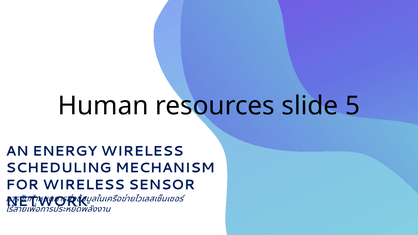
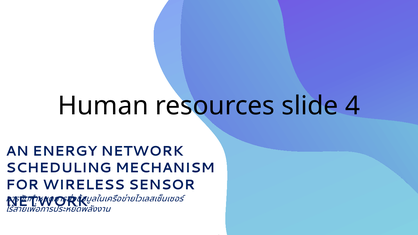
5: 5 -> 4 (353, 106)
ENERGY WIRELESS: WIRELESS -> NETWORK (142, 151)
